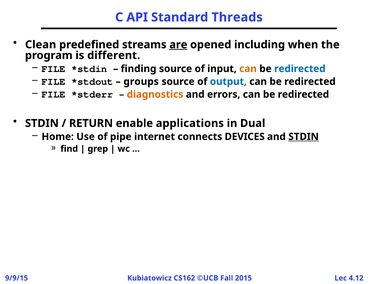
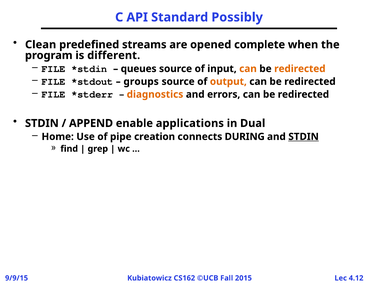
Threads: Threads -> Possibly (237, 17)
are underline: present -> none (178, 45)
including: including -> complete (260, 45)
finding: finding -> queues (139, 69)
redirected colour: blue -> orange (300, 69)
output colour: blue -> orange (228, 81)
RETURN: RETURN -> APPEND (91, 123)
internet: internet -> creation (155, 136)
DEVICES: DEVICES -> DURING (245, 136)
